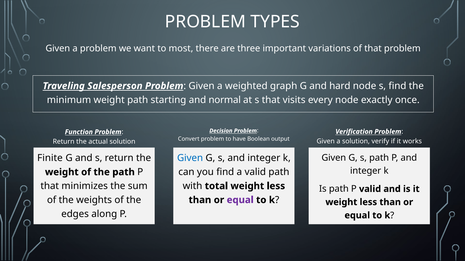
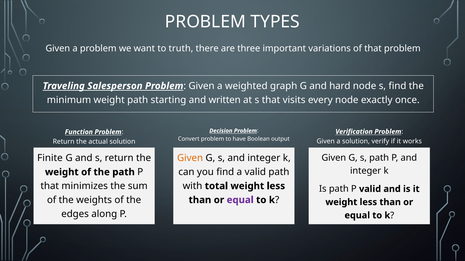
most: most -> truth (181, 49)
normal: normal -> written (225, 100)
Given colour: blue -> orange (190, 158)
